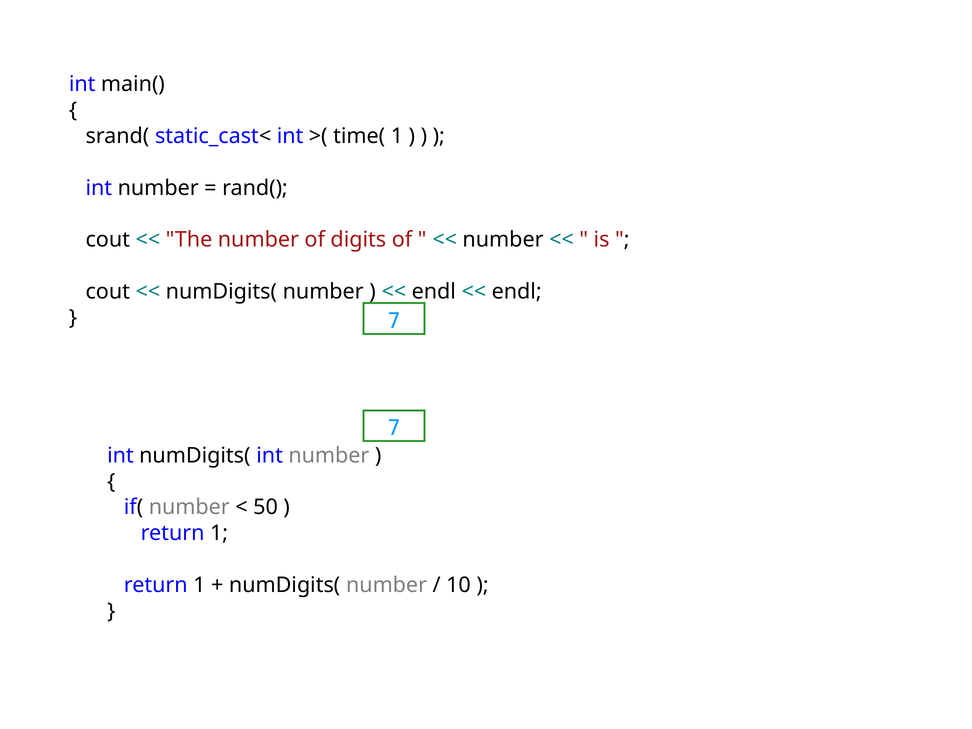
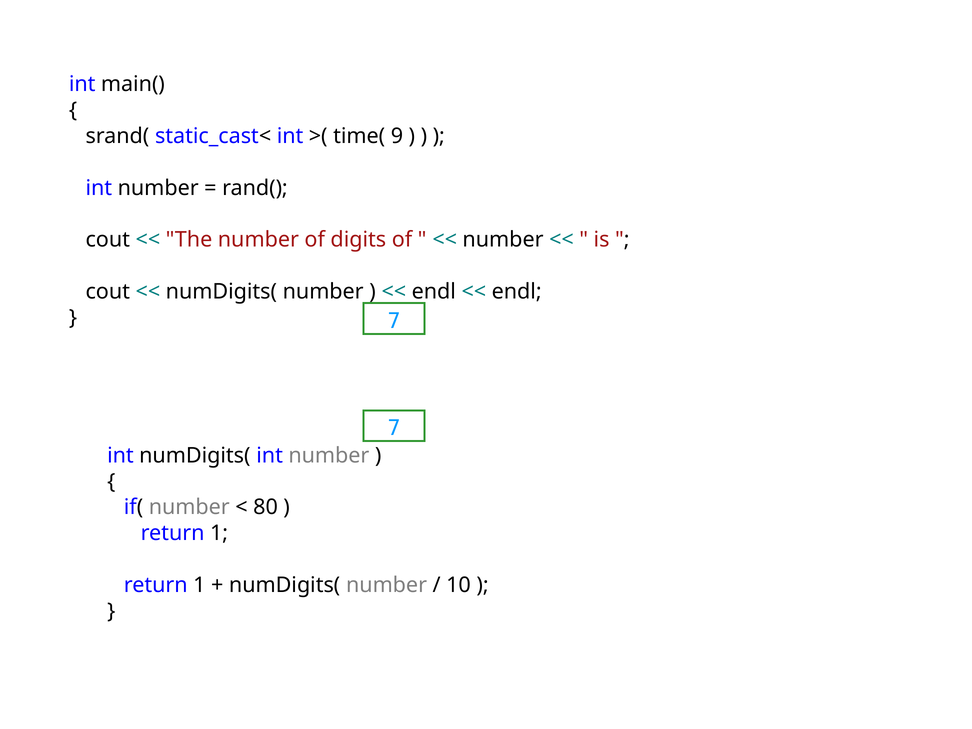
time( 1: 1 -> 9 (397, 136)
50: 50 -> 80 (266, 507)
